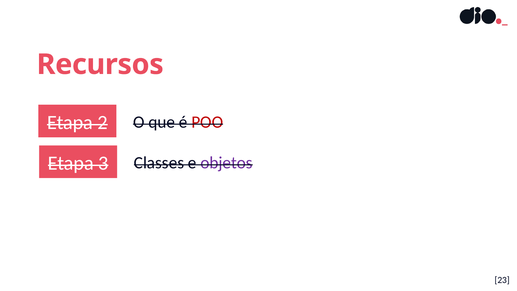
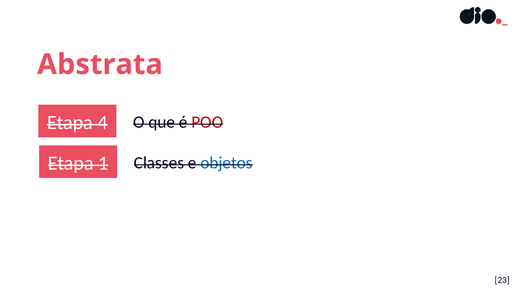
Recursos: Recursos -> Abstrata (100, 64)
2: 2 -> 4 (103, 122)
3: 3 -> 1 (103, 163)
objetos colour: purple -> blue (226, 163)
